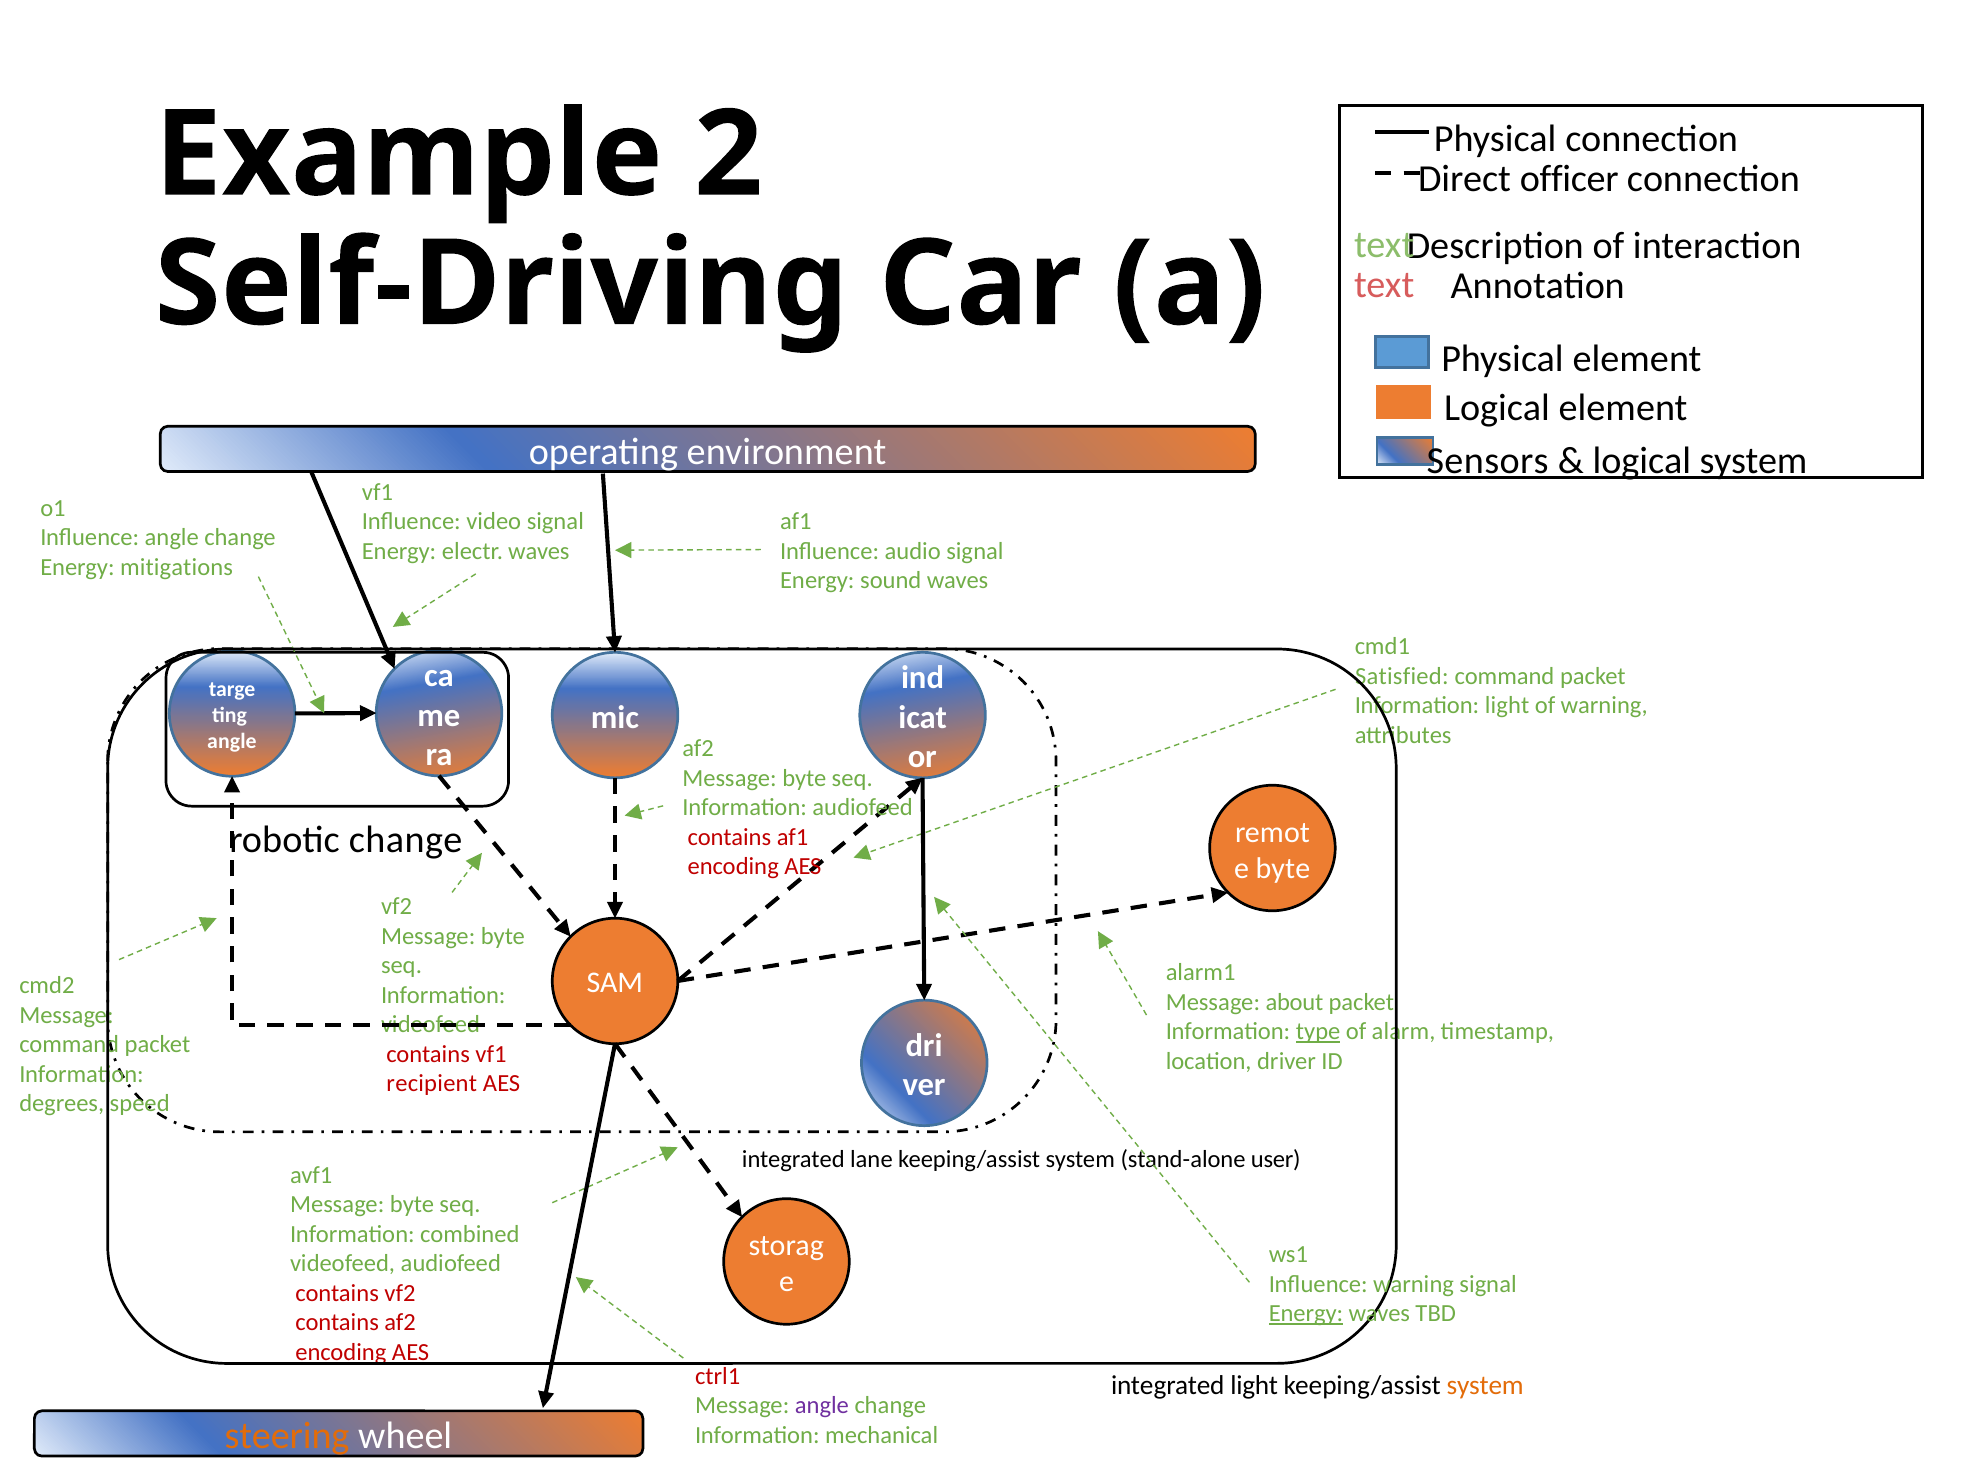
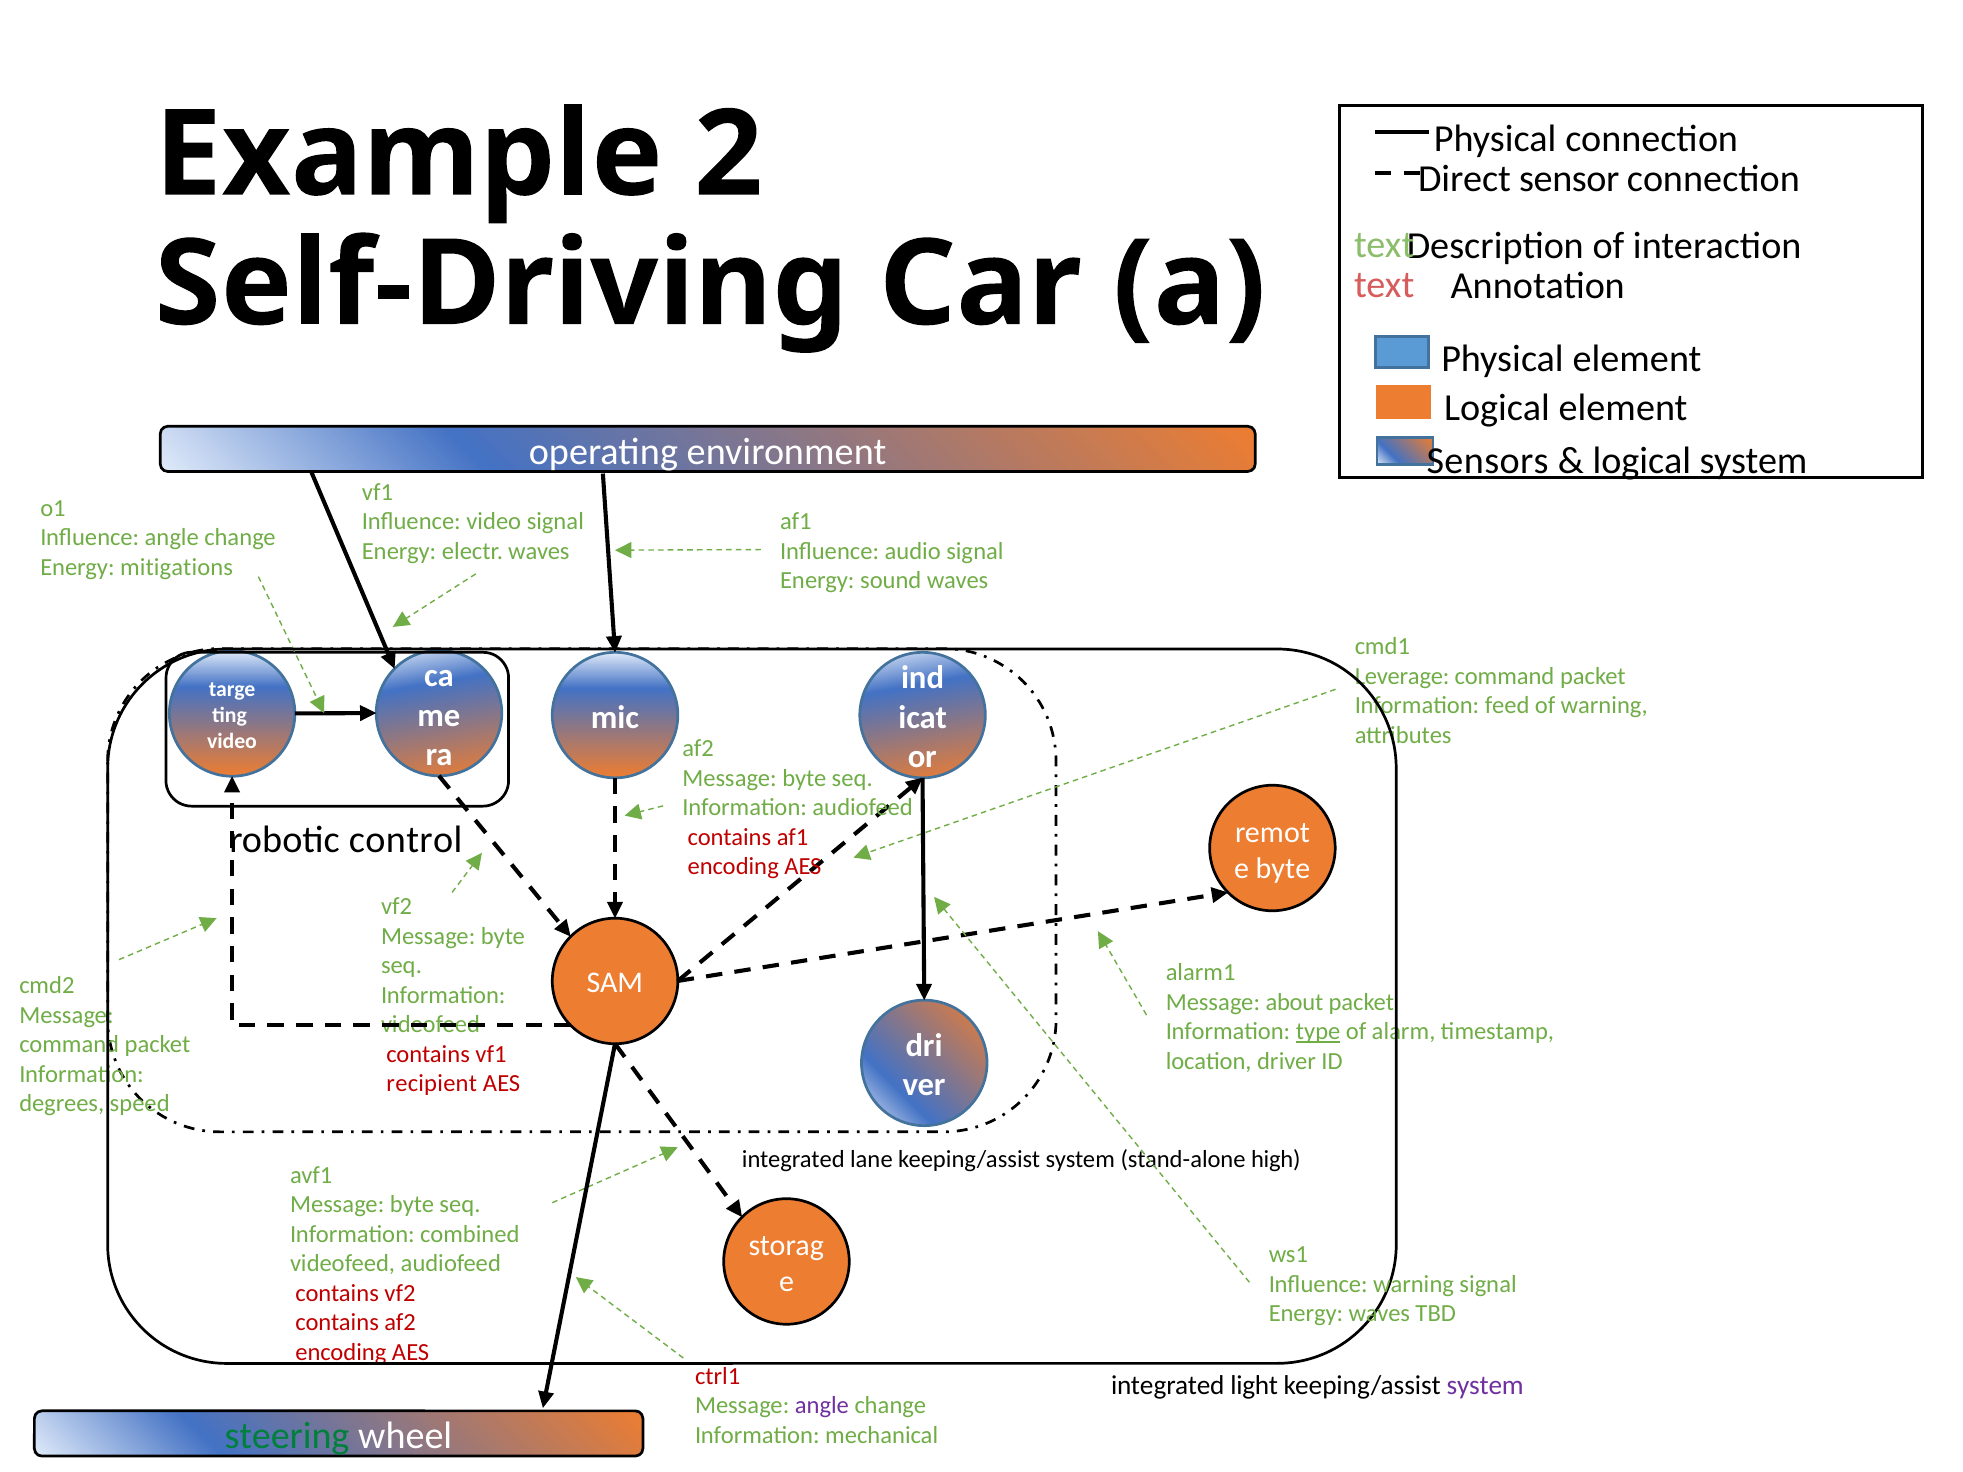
officer: officer -> sensor (1569, 179)
Satisfied: Satisfied -> Leverage (1402, 676)
Information light: light -> feed (1507, 706)
angle: angle -> video (232, 741)
robotic change: change -> control (406, 840)
user: user -> high (1276, 1160)
Energy underline: present -> none (1306, 1314)
system colour: orange -> purple (1485, 1386)
steering colour: orange -> green (287, 1436)
